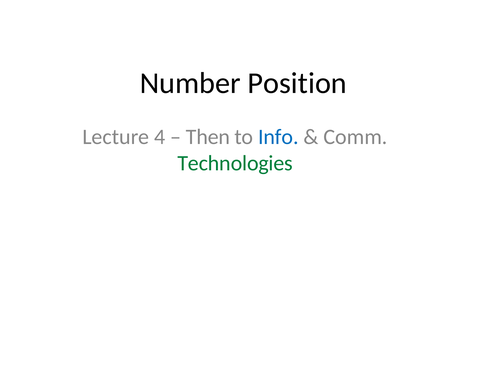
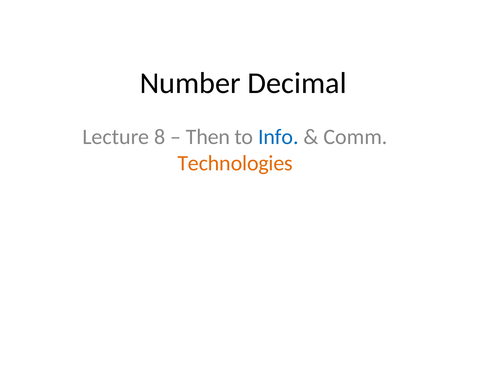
Position: Position -> Decimal (297, 83)
4: 4 -> 8 (160, 137)
Technologies colour: green -> orange (235, 163)
